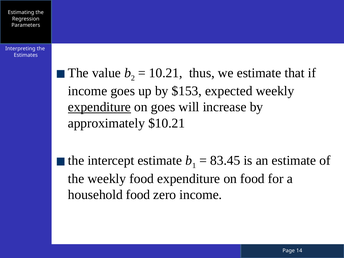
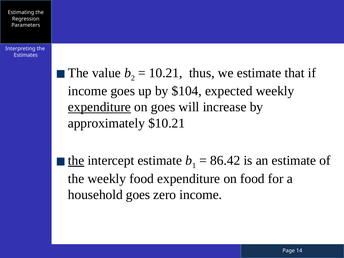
$153: $153 -> $104 (187, 91)
the underline: none -> present (76, 161)
83.45: 83.45 -> 86.42 (225, 161)
household food: food -> goes (138, 195)
